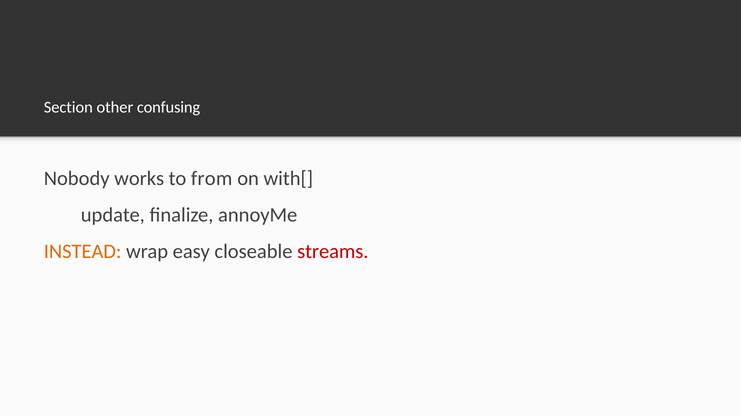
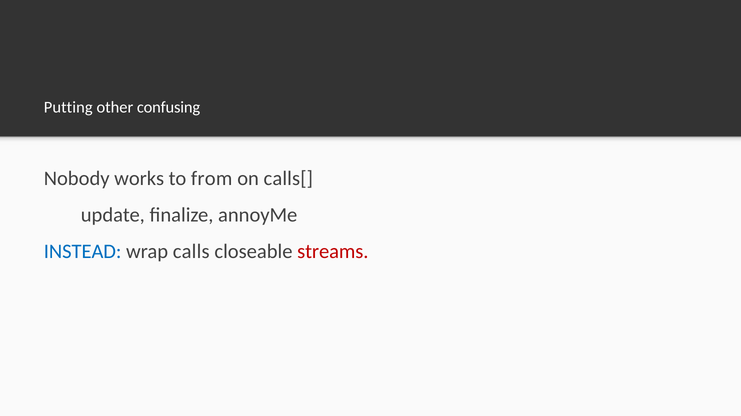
Section: Section -> Putting (68, 108)
with[: with[ -> calls[ (288, 178)
INSTEAD colour: orange -> blue (83, 252)
easy: easy -> calls (191, 252)
